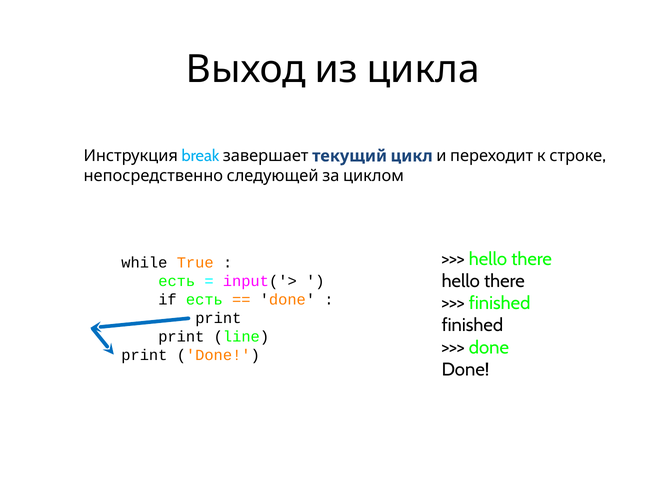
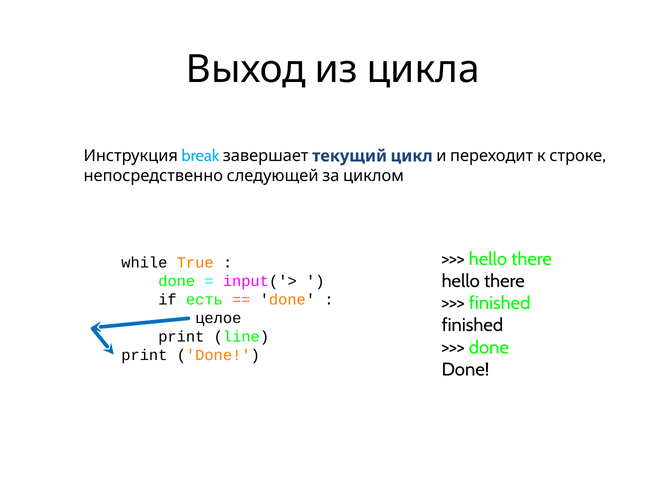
есть: есть -> done (177, 281)
print: print -> целое (218, 318)
